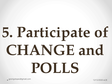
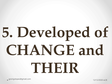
Participate: Participate -> Developed (54, 32)
POLLS: POLLS -> THEIR (55, 68)
